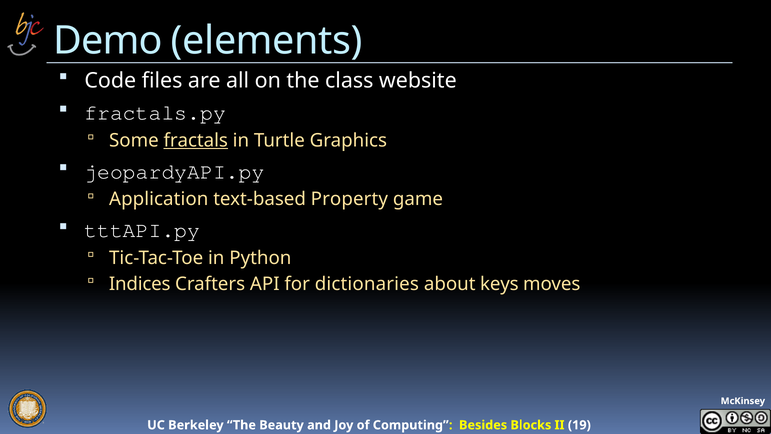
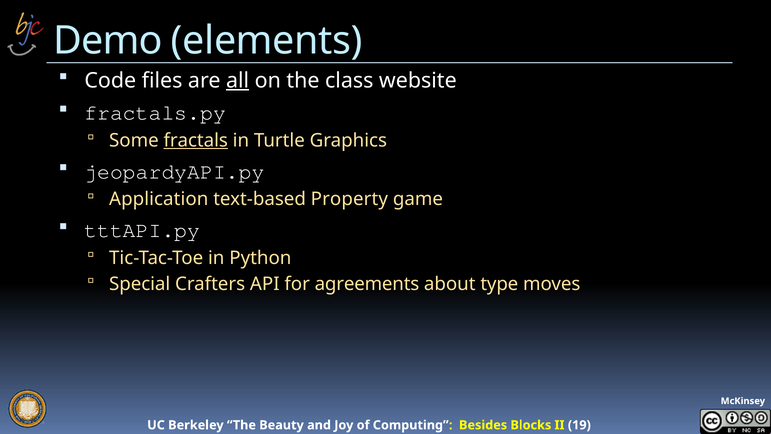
all underline: none -> present (238, 80)
Indices: Indices -> Special (140, 284)
dictionaries: dictionaries -> agreements (367, 284)
keys: keys -> type (499, 284)
